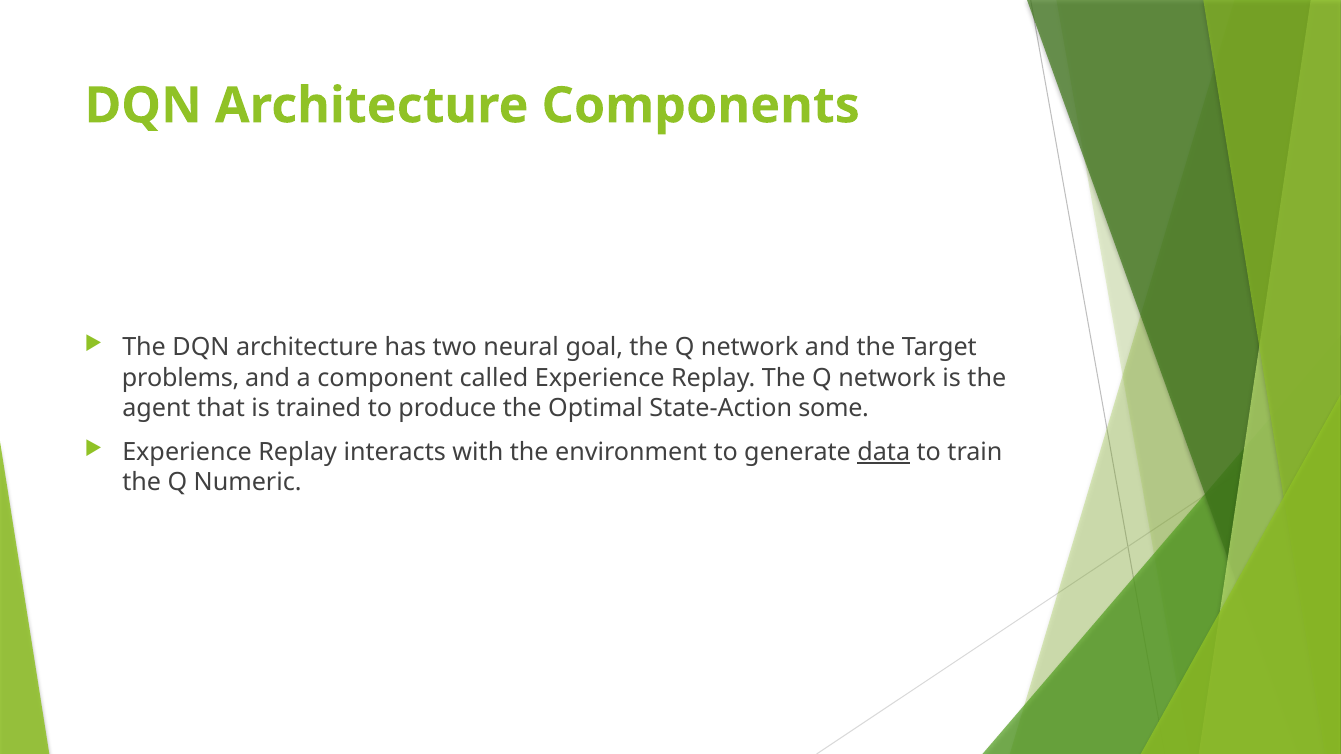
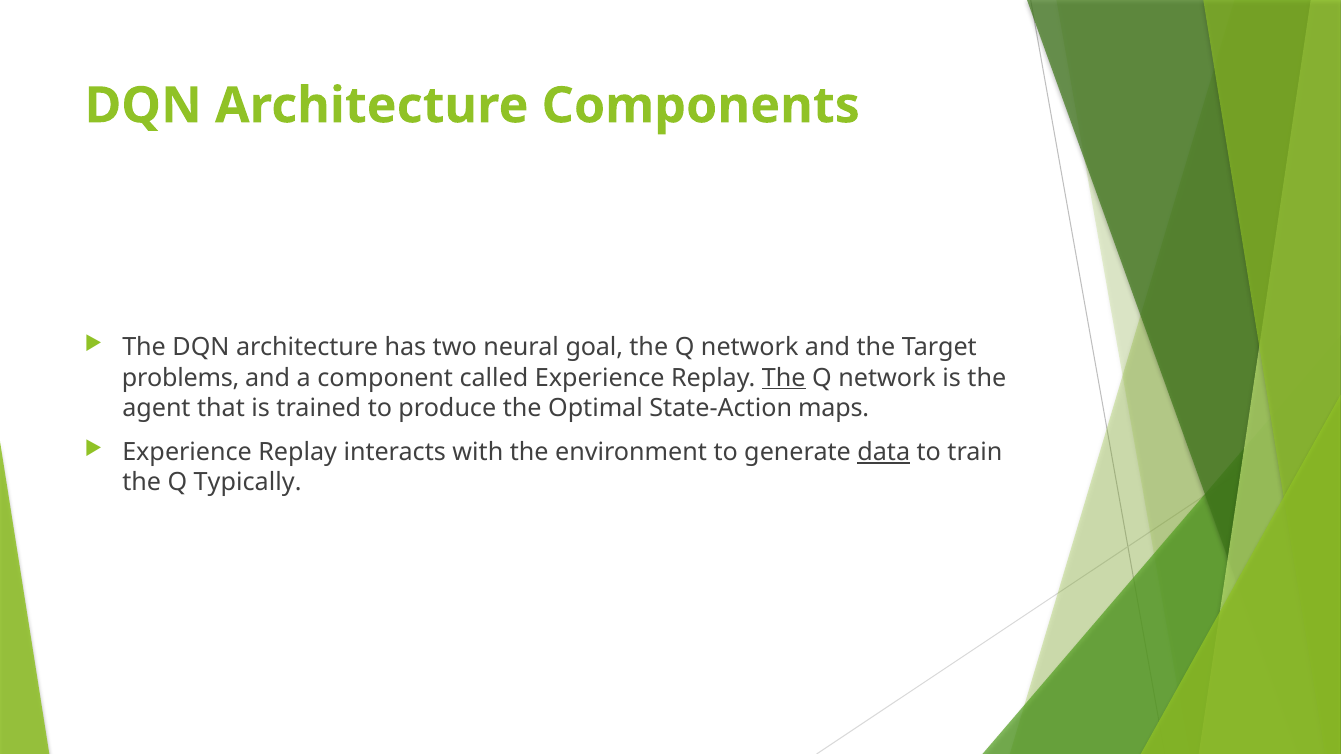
The underline: none -> present (784, 378)
some: some -> maps (834, 408)
Numeric: Numeric -> Typically (248, 482)
